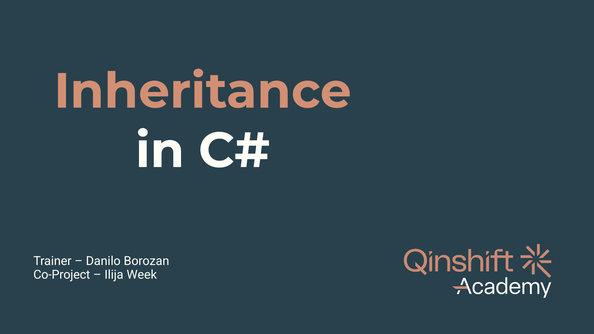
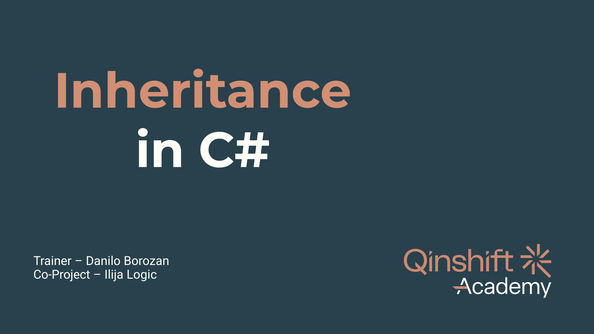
Week: Week -> Logic (142, 275)
